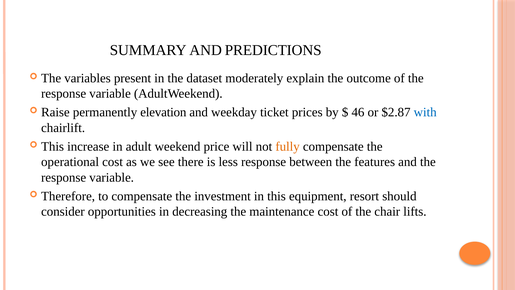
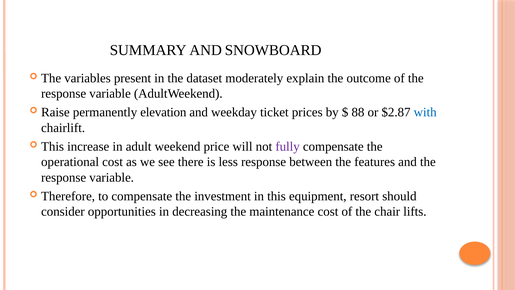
PREDICTIONS: PREDICTIONS -> SNOWBOARD (273, 50)
46: 46 -> 88 (358, 112)
fully colour: orange -> purple (288, 146)
